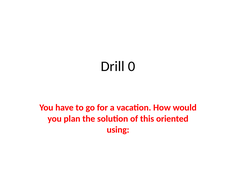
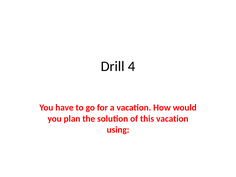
0: 0 -> 4 (132, 66)
this oriented: oriented -> vacation (172, 119)
